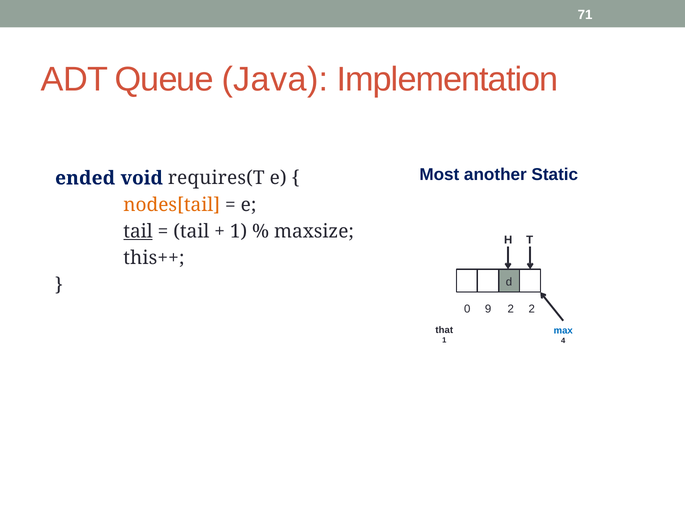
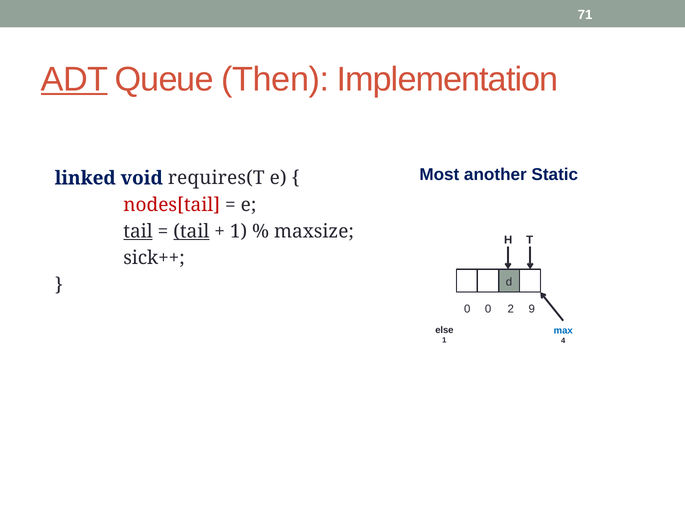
ADT underline: none -> present (75, 79)
Java: Java -> Then (275, 79)
ended: ended -> linked (85, 178)
nodes[tail colour: orange -> red (172, 205)
tail underline: none -> present (191, 231)
this++: this++ -> sick++ (154, 258)
0 9: 9 -> 0 (488, 309)
2 2: 2 -> 9 (532, 309)
that: that -> else (444, 330)
